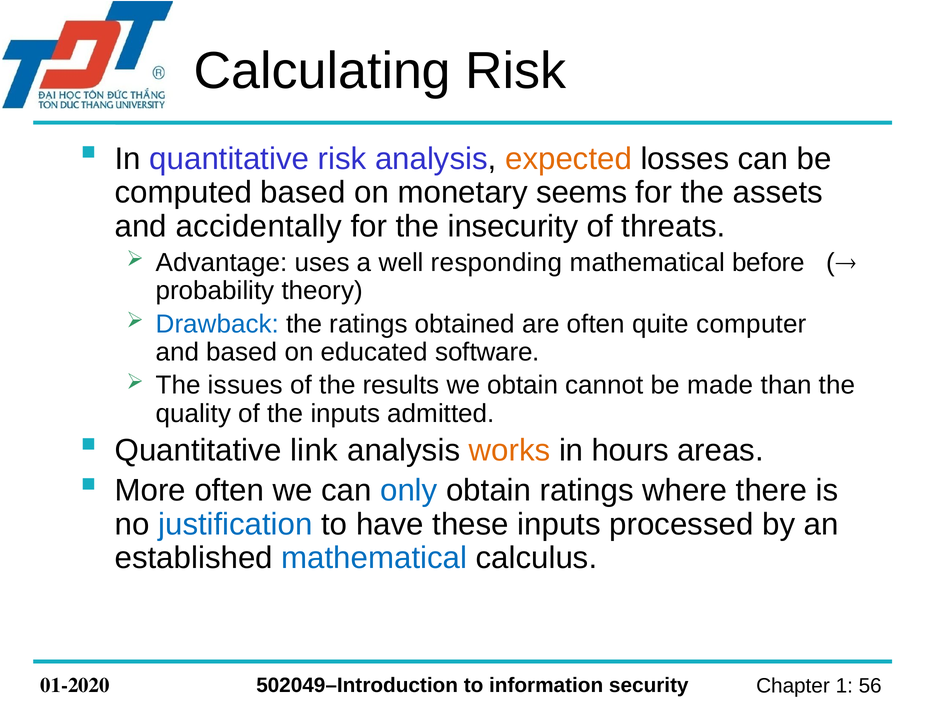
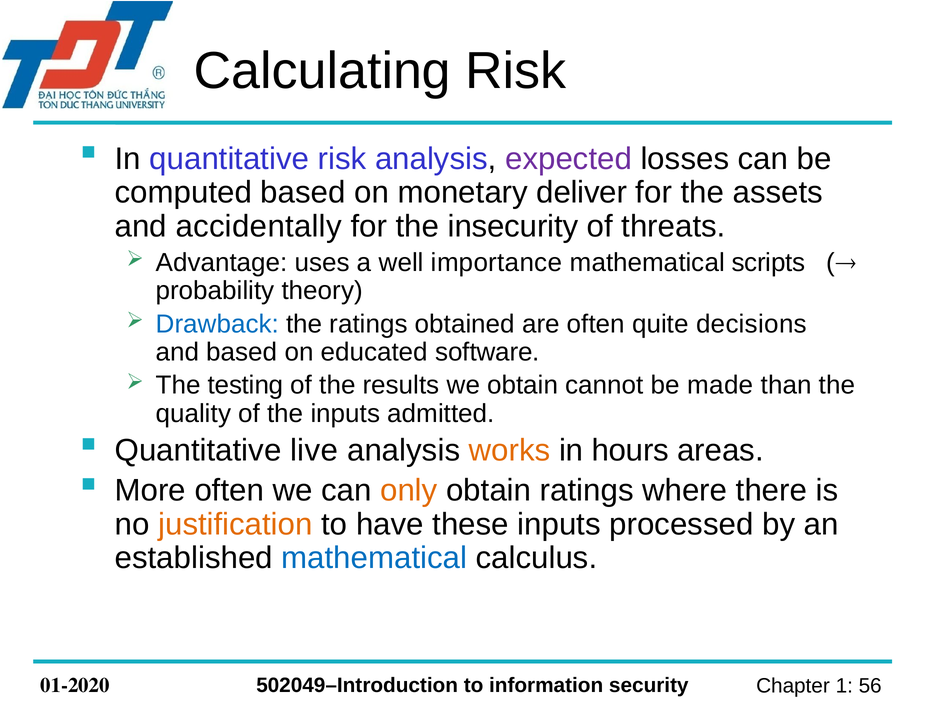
expected colour: orange -> purple (569, 159)
seems: seems -> deliver (582, 193)
responding: responding -> importance (497, 262)
before: before -> scripts (768, 262)
computer: computer -> decisions (751, 324)
issues: issues -> testing (246, 385)
link: link -> live (314, 450)
only colour: blue -> orange (409, 490)
justification colour: blue -> orange (235, 524)
